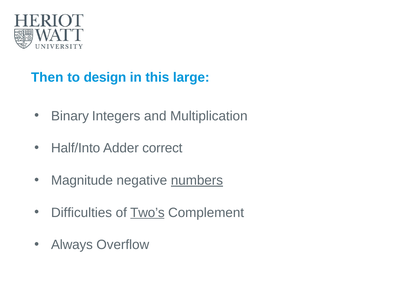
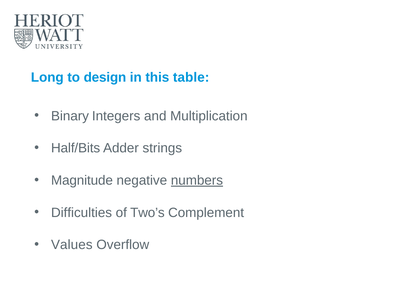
Then: Then -> Long (47, 77)
large: large -> table (191, 77)
Half/Into: Half/Into -> Half/Bits (76, 148)
correct: correct -> strings (162, 148)
Two’s underline: present -> none (147, 212)
Always: Always -> Values (72, 244)
